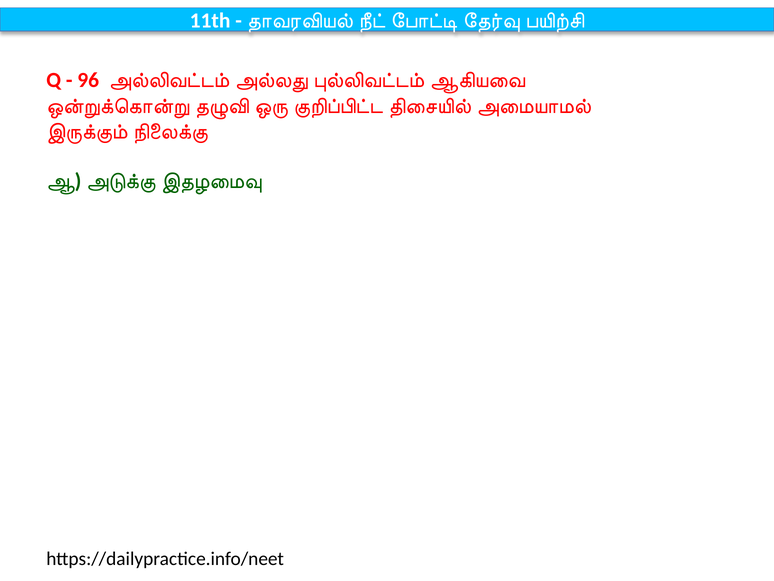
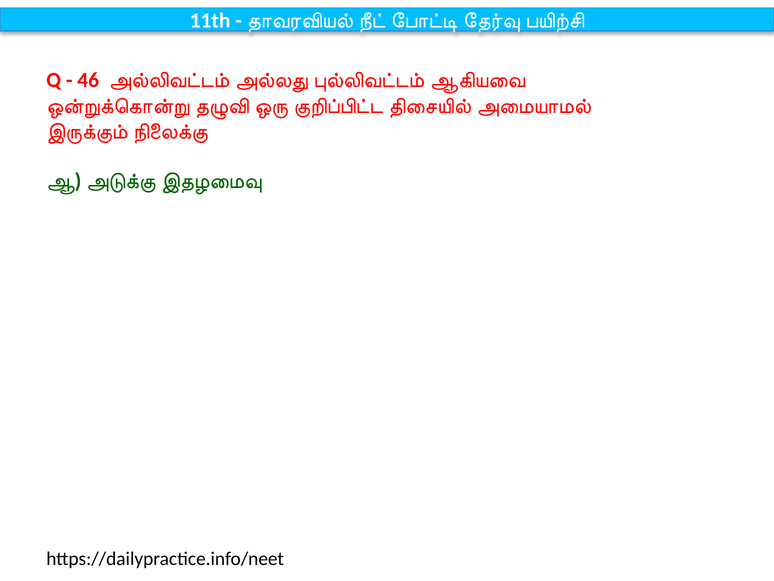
96: 96 -> 46 (88, 80)
